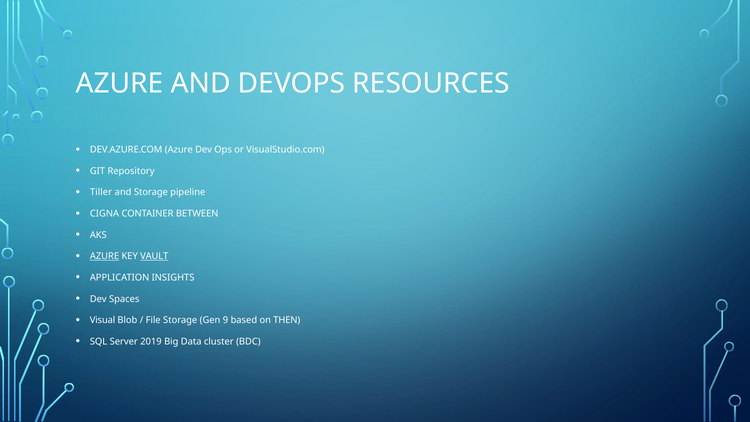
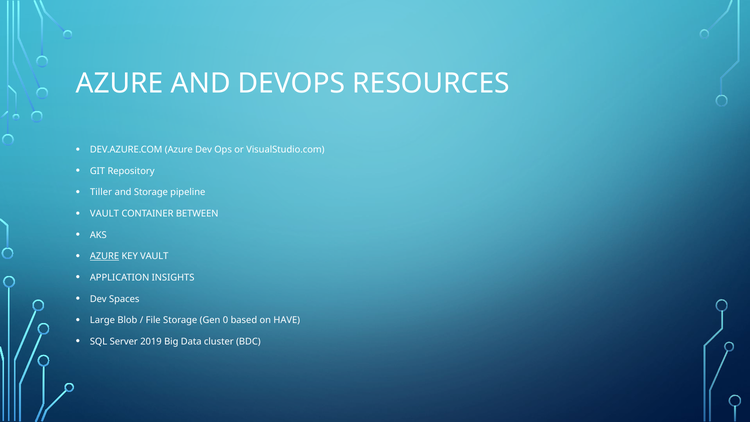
CIGNA: CIGNA -> VAULT (104, 214)
VAULT underline: present -> none (154, 256)
Visual: Visual -> Large (102, 320)
9: 9 -> 0 (226, 320)
THEN: THEN -> HAVE (287, 320)
